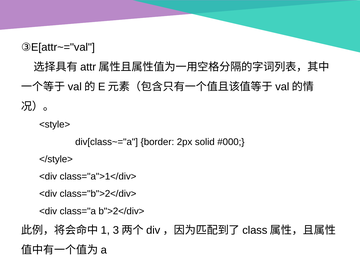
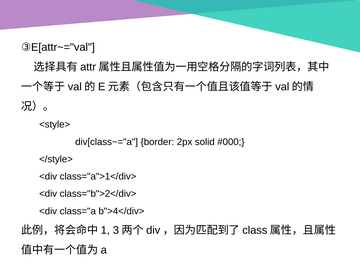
b">2</div>: b">2</div> -> b">4</div> (121, 211)
